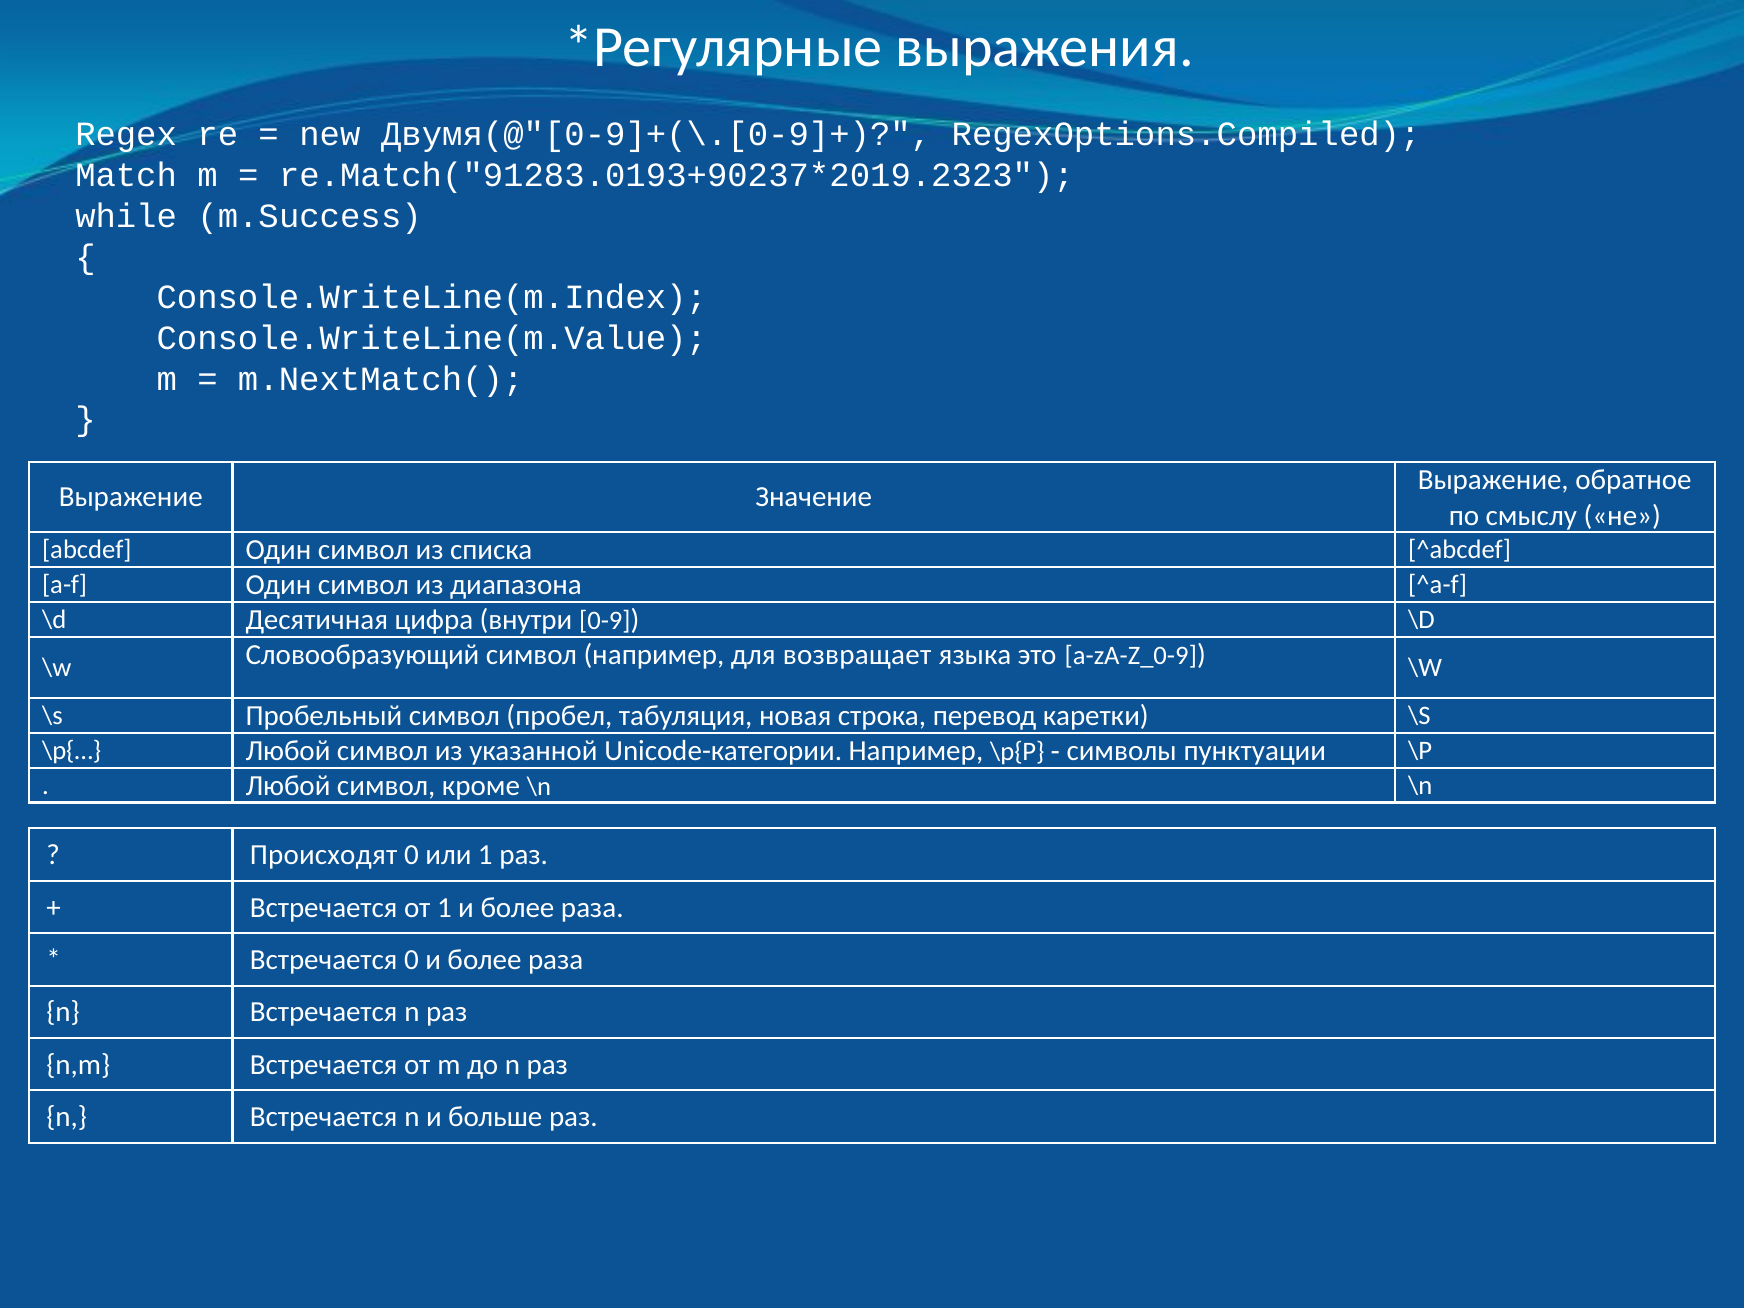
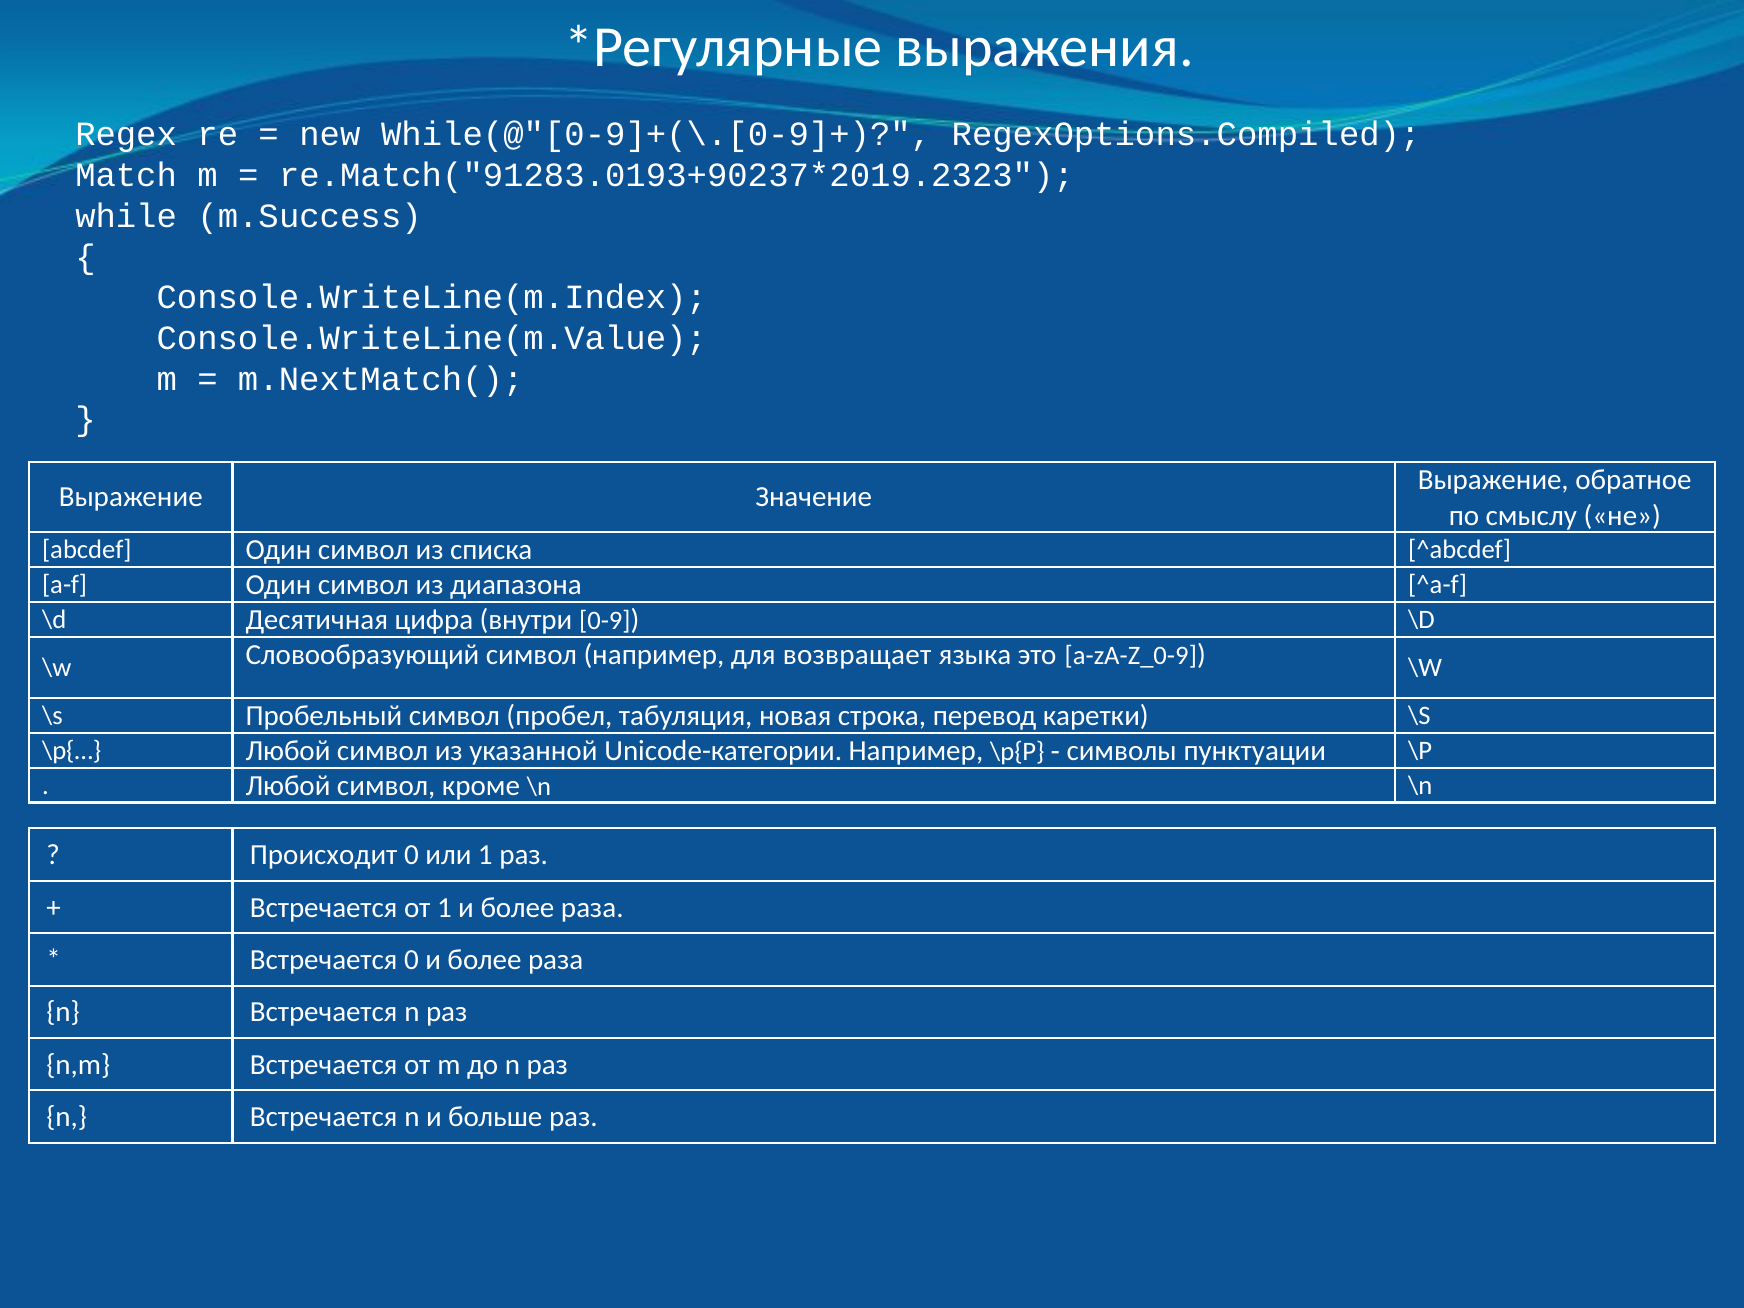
Двумя(@"[0-9]+(\.[0-9]+: Двумя(@"[0-9]+(\.[0-9]+ -> While(@"[0-9]+(\.[0-9]+ (656, 135)
Происходят: Происходят -> Происходит (324, 855)
